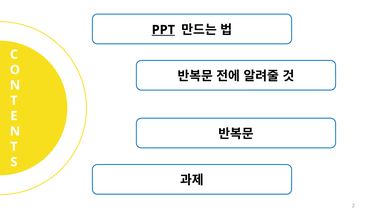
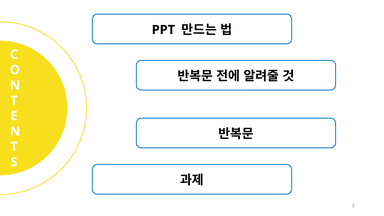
PPT underline: present -> none (163, 30)
